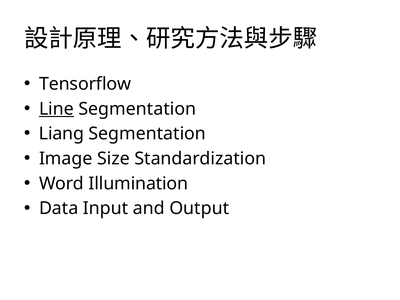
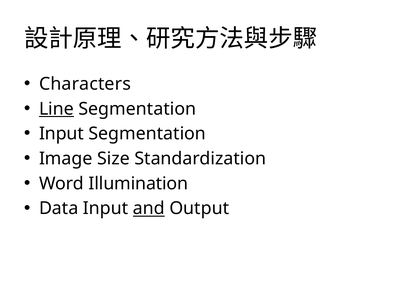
Tensorflow: Tensorflow -> Characters (85, 84)
Liang: Liang -> Input (61, 134)
and underline: none -> present (149, 208)
